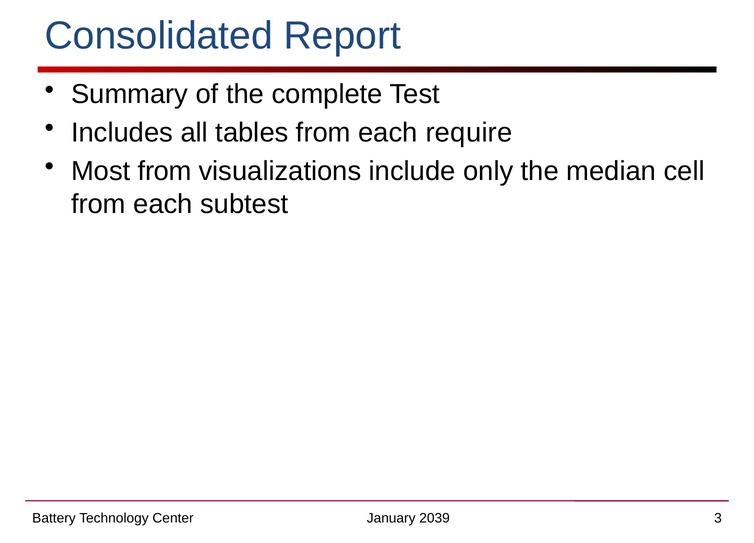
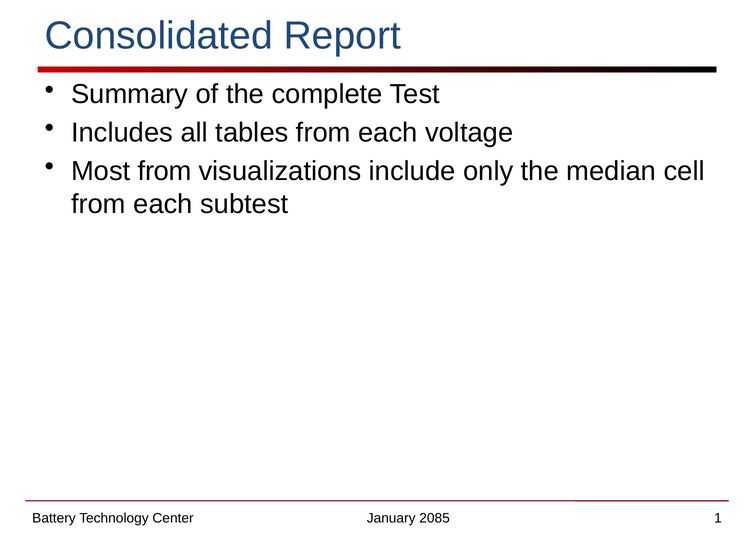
require: require -> voltage (469, 133)
2039: 2039 -> 2085 (435, 518)
3: 3 -> 1 (718, 518)
